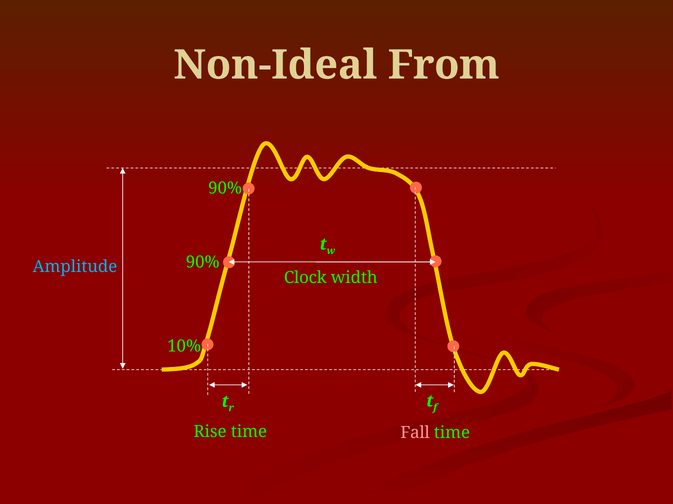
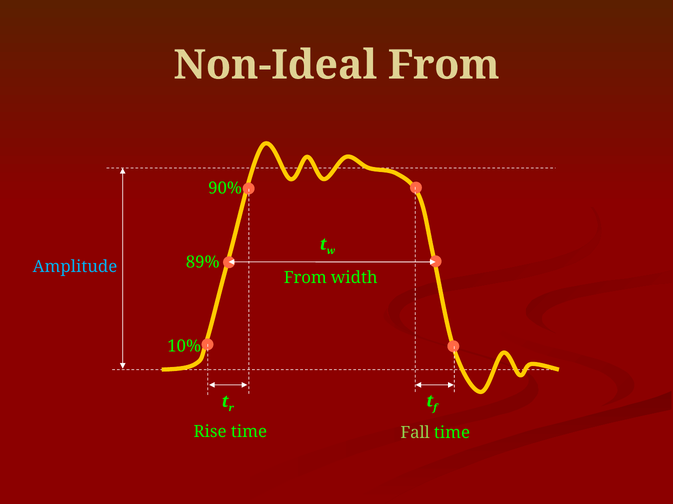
90%: 90% -> 89% (203, 262)
Clock: Clock -> From (305, 278)
Fall colour: pink -> light green (415, 433)
